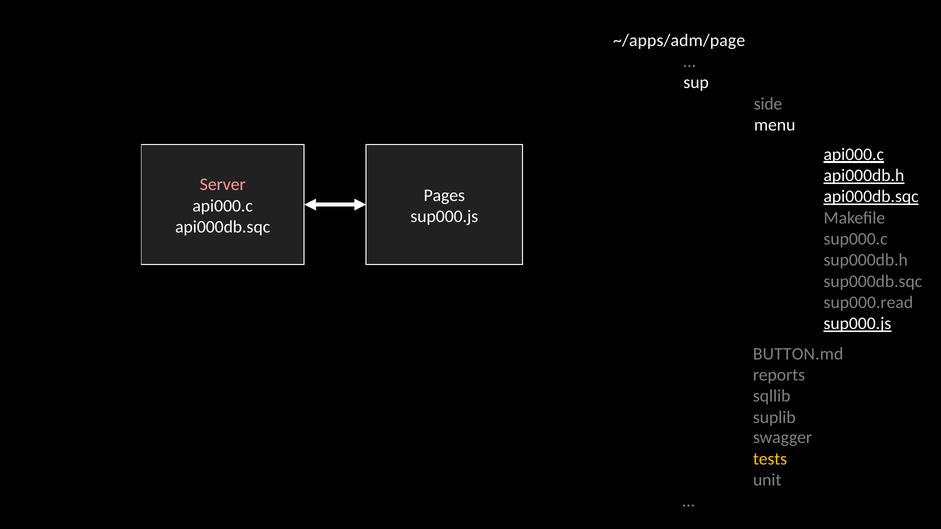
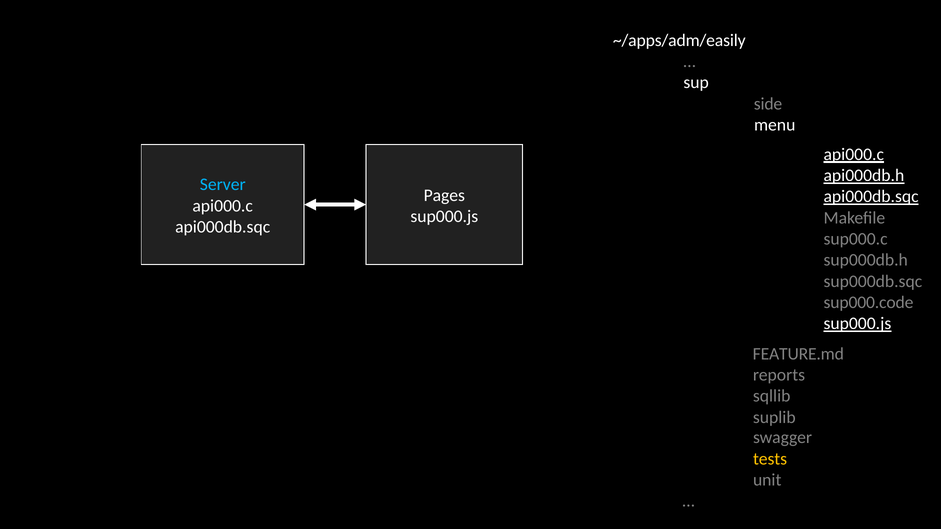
~/apps/adm/page: ~/apps/adm/page -> ~/apps/adm/easily (679, 40)
Server colour: pink -> light blue (223, 185)
sup000.read: sup000.read -> sup000.code (868, 303)
BUTTON.md: BUTTON.md -> FEATURE.md (798, 354)
